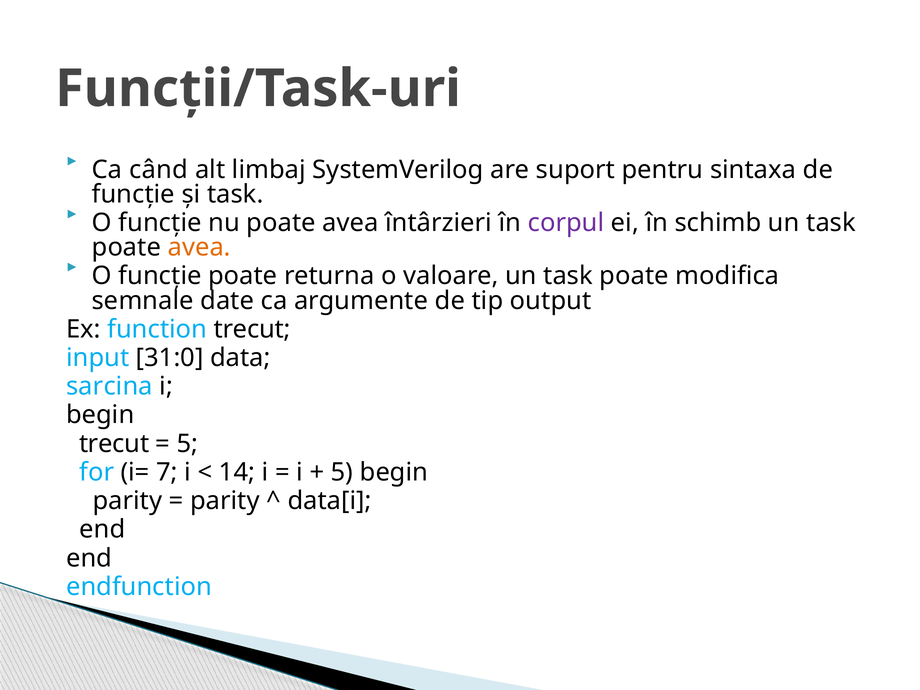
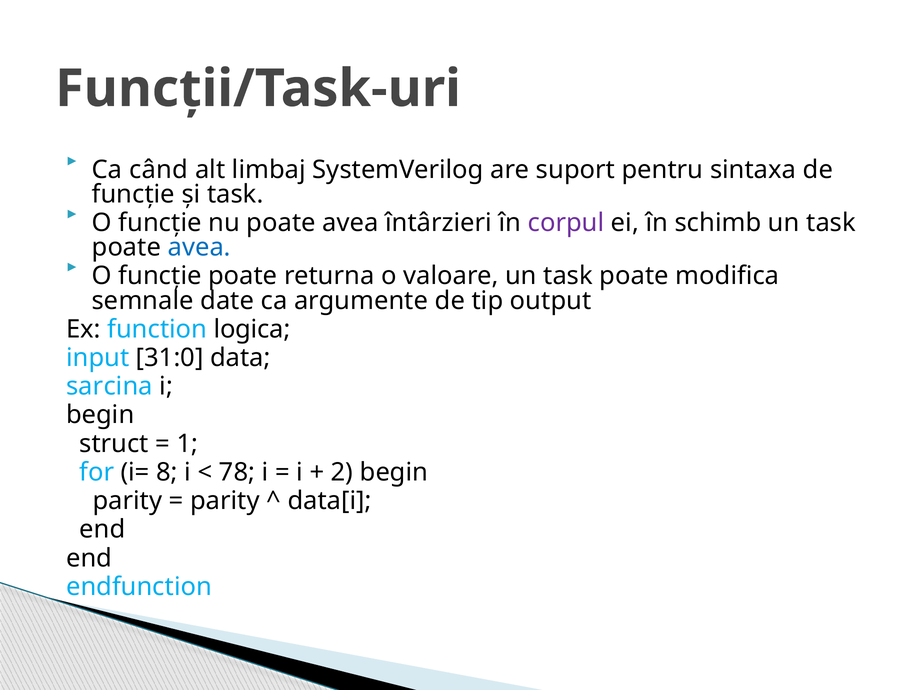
avea colour: orange -> blue (199, 247)
function trecut: trecut -> logica (252, 329)
trecut: trecut -> struct (114, 444)
5: 5 -> 1 (188, 444)
7: 7 -> 8 (167, 472)
14: 14 -> 78 (237, 472)
5: 5 -> 2 (342, 472)
